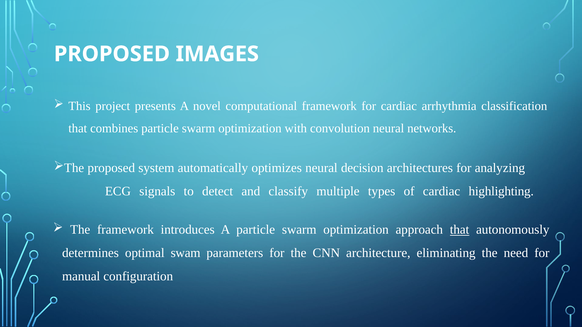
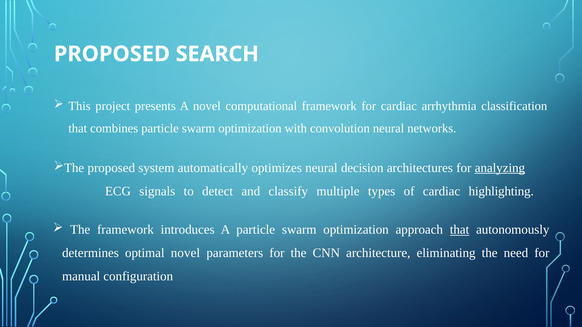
IMAGES: IMAGES -> SEARCH (217, 54)
analyzing underline: none -> present (500, 168)
optimal swam: swam -> novel (185, 253)
